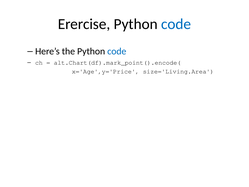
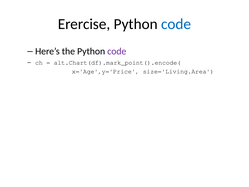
code colour: blue -> purple (117, 51)
